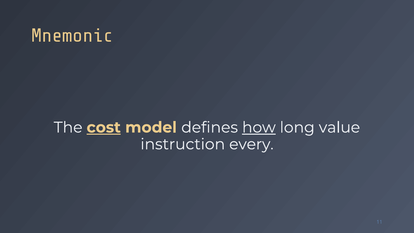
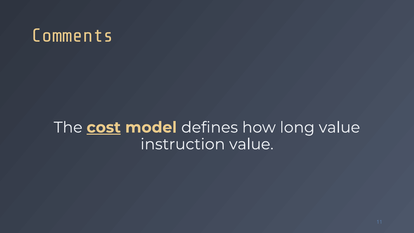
Mnemonic: Mnemonic -> Comments (73, 36)
how underline: present -> none (259, 127)
instruction every: every -> value (251, 144)
